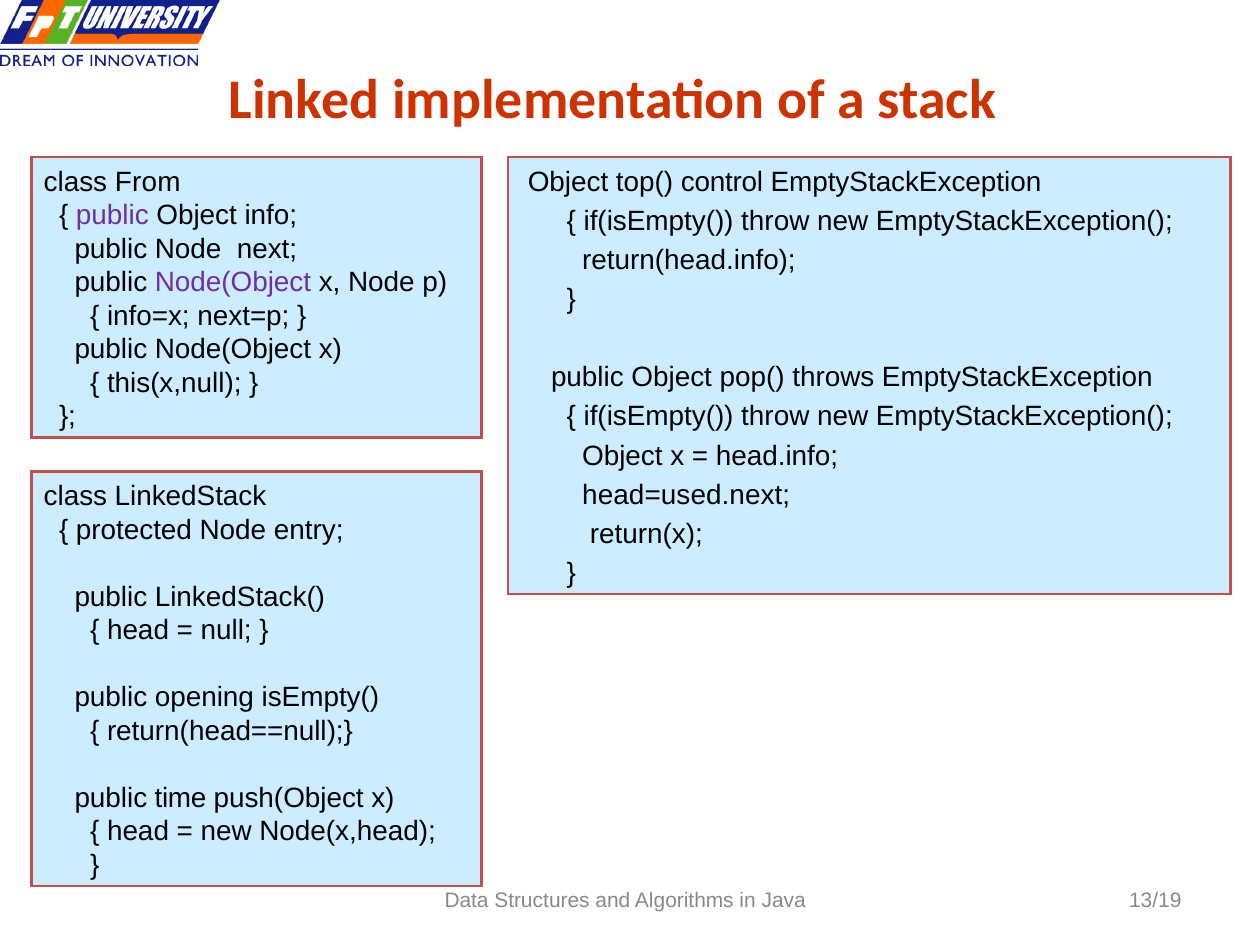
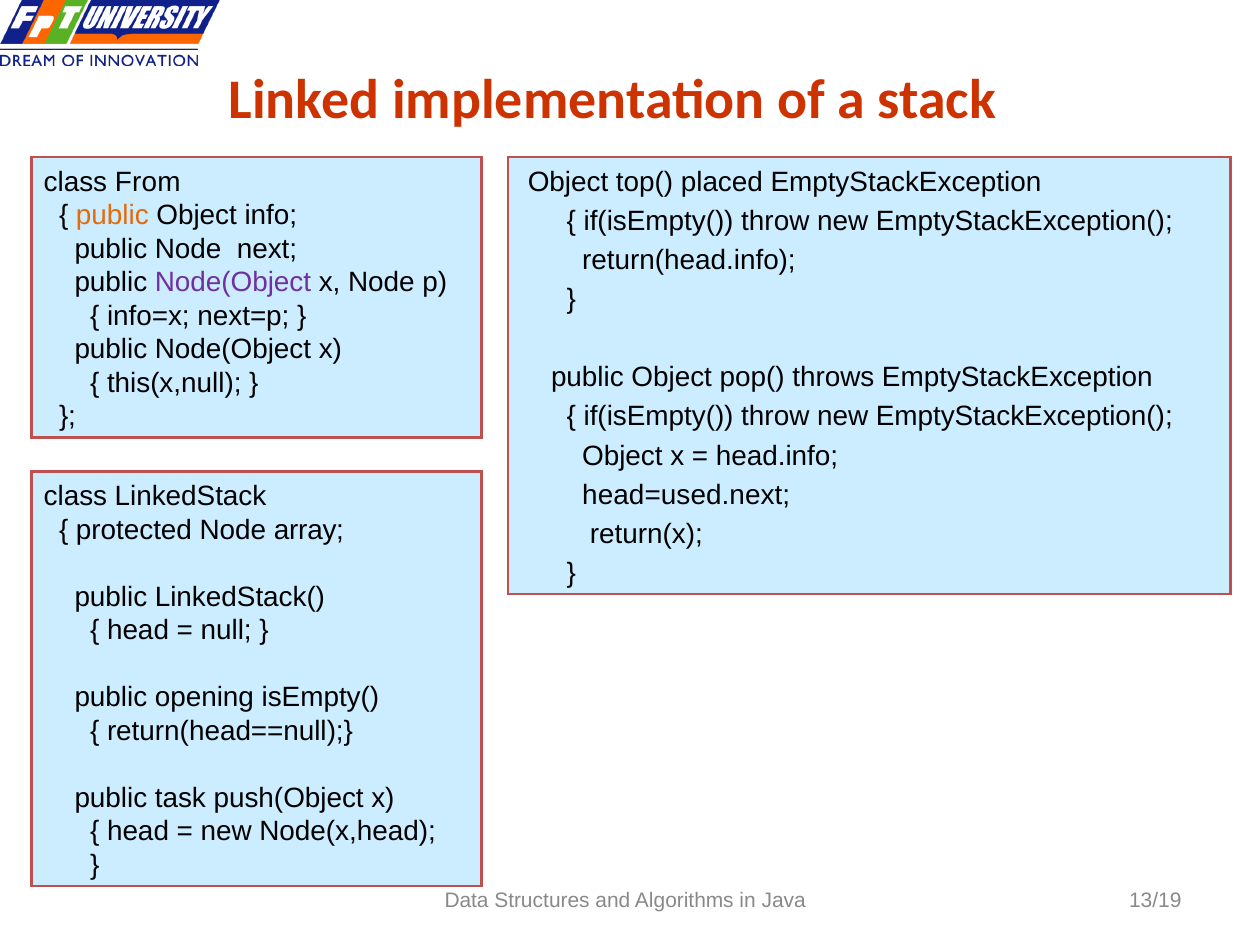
control: control -> placed (722, 182)
public colour: purple -> orange (112, 215)
entry: entry -> array (309, 530)
time: time -> task (180, 798)
